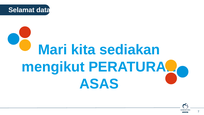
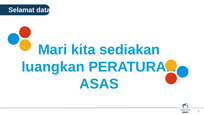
mengikut: mengikut -> luangkan (53, 67)
